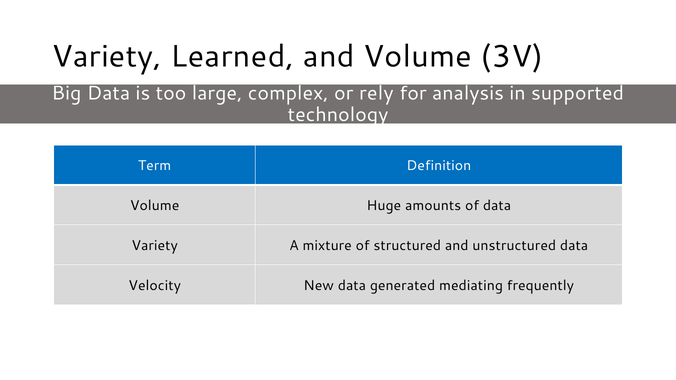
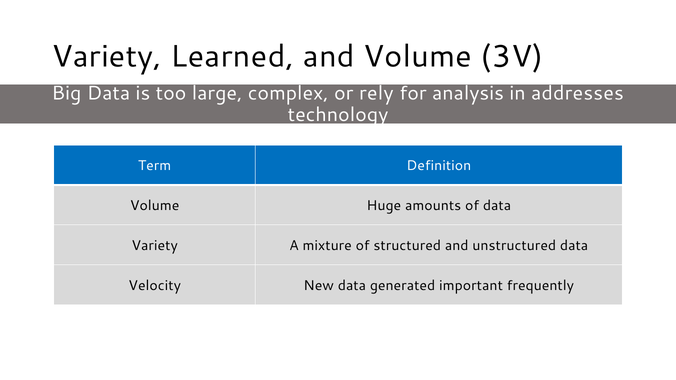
supported: supported -> addresses (577, 93)
mediating: mediating -> important (471, 286)
